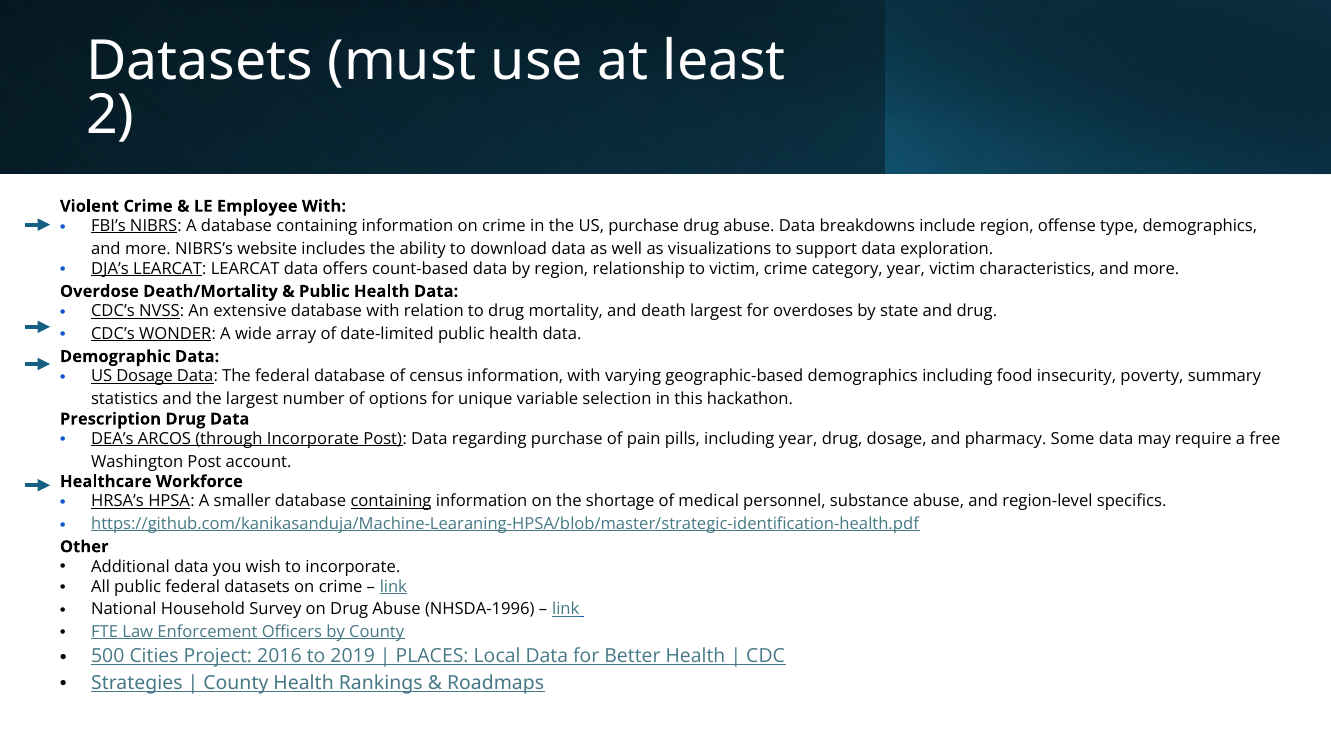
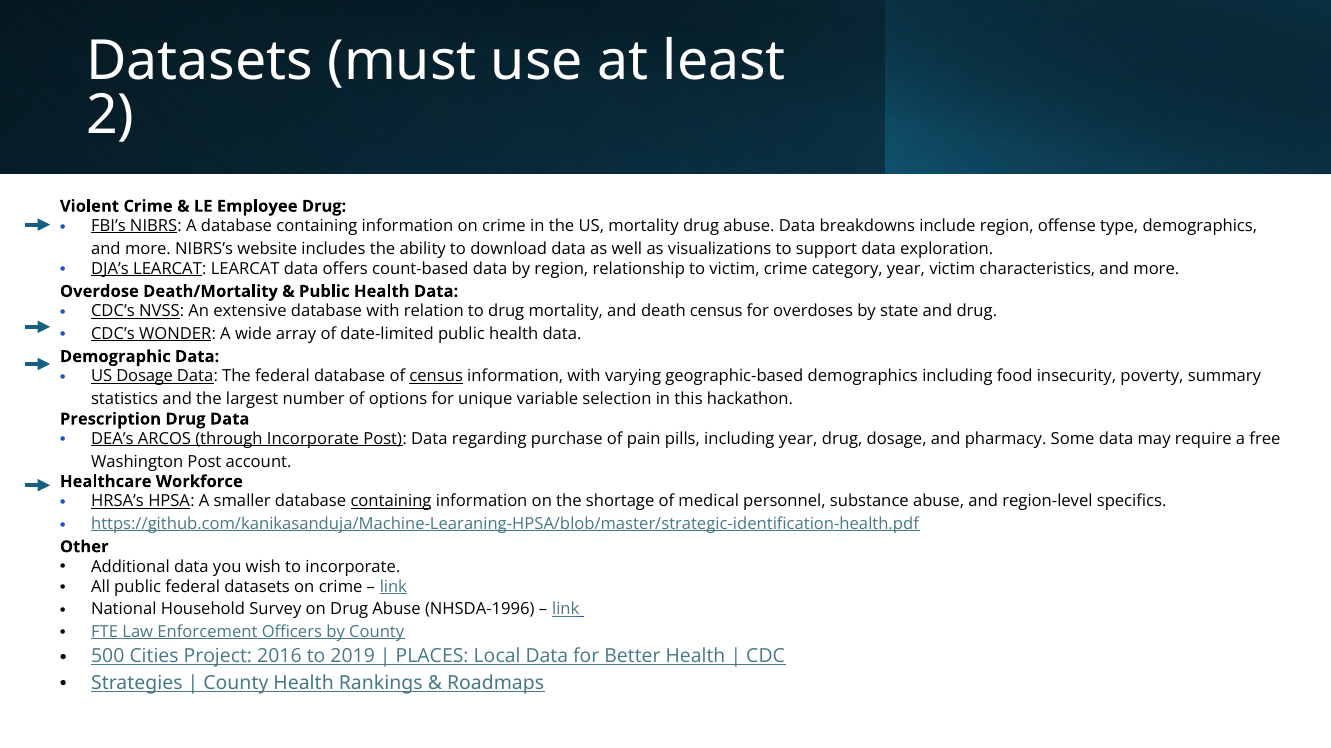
Employee With: With -> Drug (324, 206)
US purchase: purchase -> mortality (644, 226)
death largest: largest -> census (716, 312)
census underline: none -> present (436, 377)
